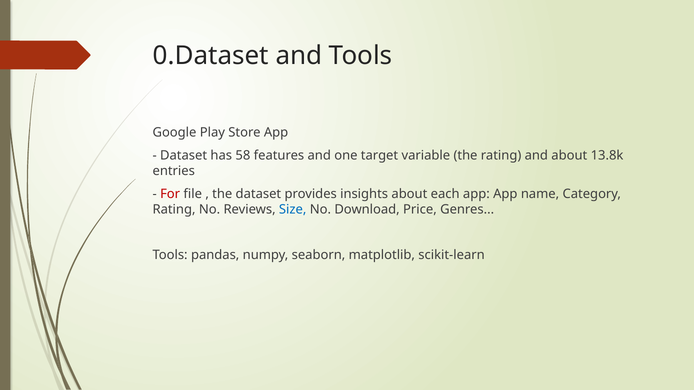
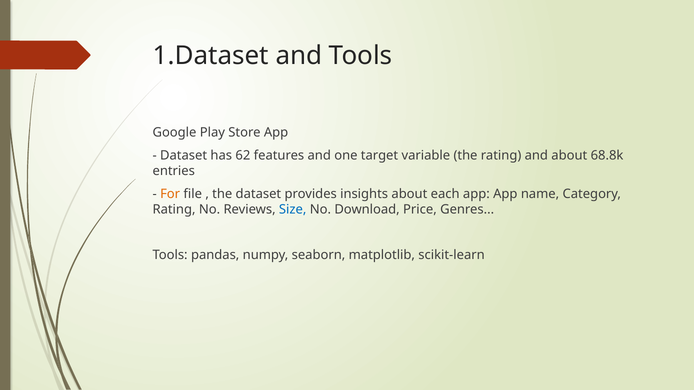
0.Dataset: 0.Dataset -> 1.Dataset (211, 56)
58: 58 -> 62 (243, 156)
13.8k: 13.8k -> 68.8k (607, 156)
For colour: red -> orange (170, 194)
